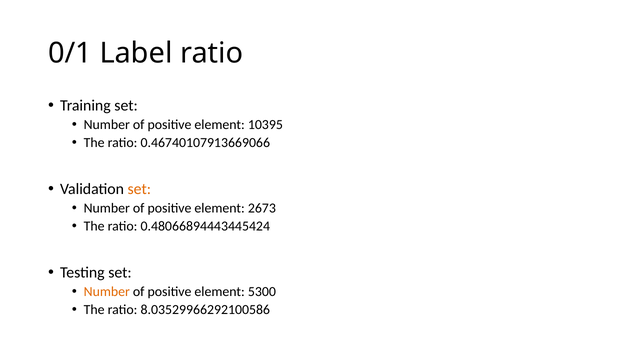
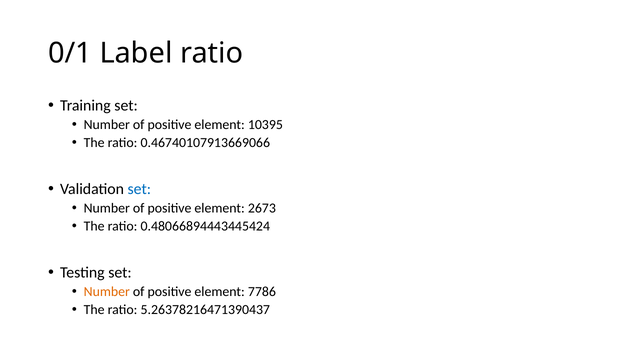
set colour: orange -> blue (139, 189)
5300: 5300 -> 7786 (262, 292)
8.03529966292100586: 8.03529966292100586 -> 5.26378216471390437 (205, 310)
